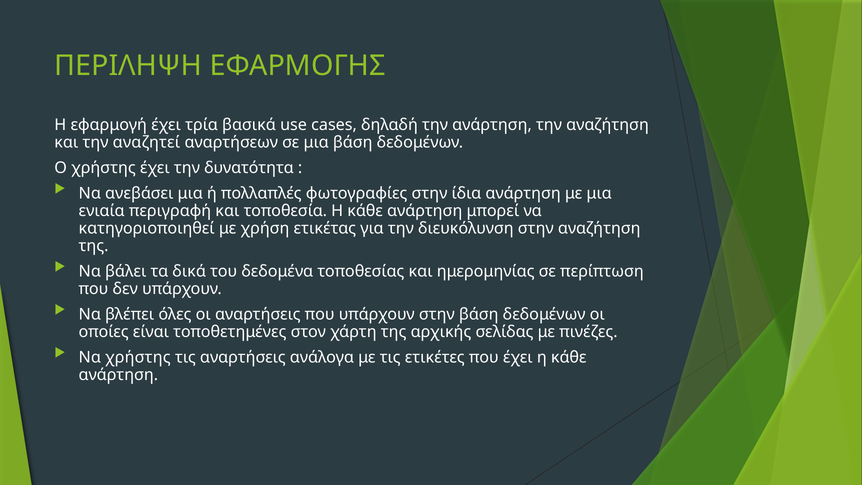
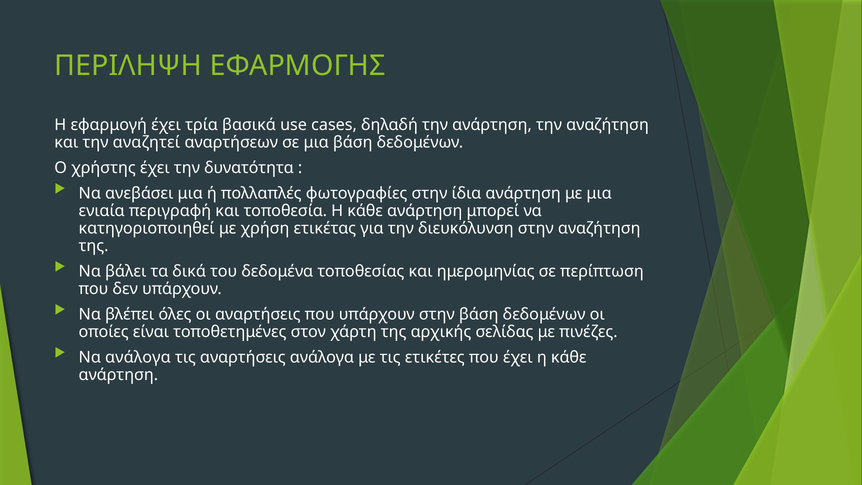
Να χρήστης: χρήστης -> ανάλογα (138, 357)
